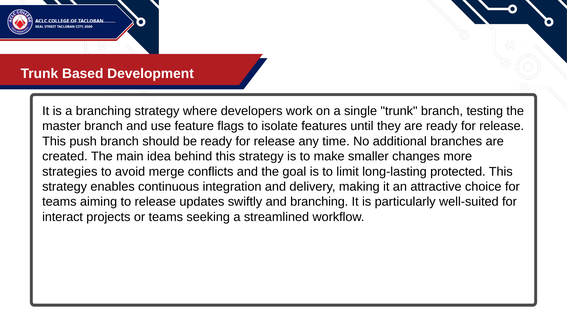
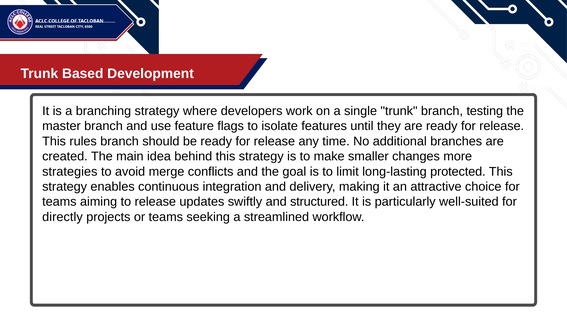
push: push -> rules (83, 141)
and branching: branching -> structured (319, 202)
interact: interact -> directly (62, 217)
